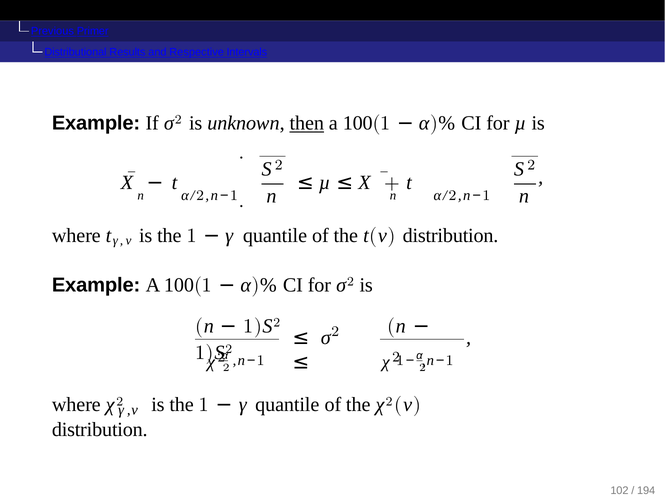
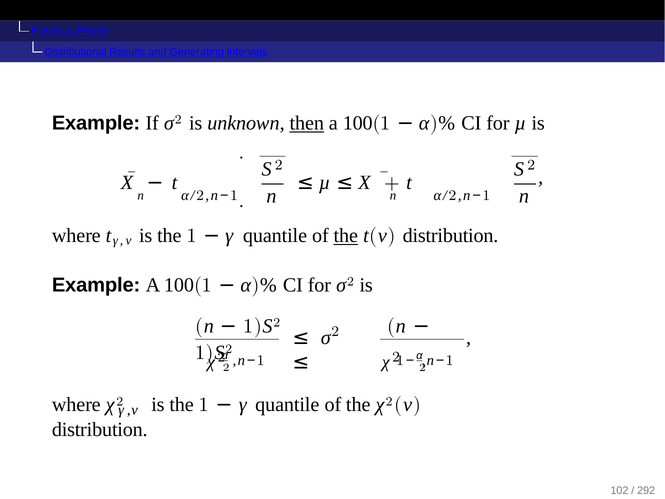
Respective: Respective -> Generating (197, 52)
the underline: none -> present (346, 236)
194: 194 -> 292 (646, 491)
